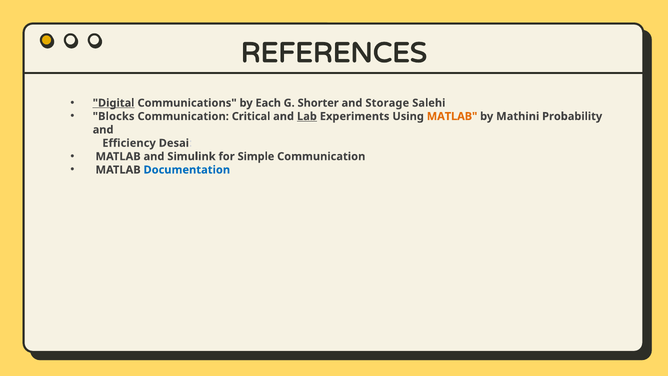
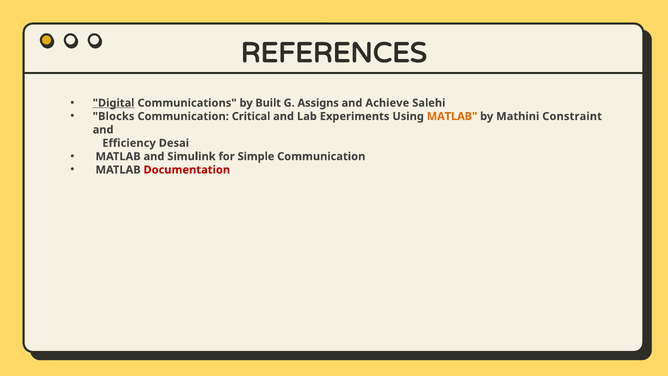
Each: Each -> Built (268, 103)
Shorter: Shorter -> Assigns (318, 103)
Storage: Storage -> Achieve (387, 103)
Lab underline: present -> none (307, 116)
Probability: Probability -> Constraint (572, 116)
Documentation colour: blue -> red (187, 170)
